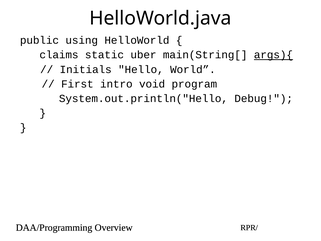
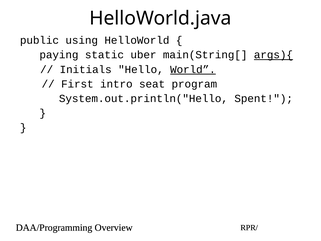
claims: claims -> paying (59, 55)
World underline: none -> present (193, 69)
void: void -> seat (152, 84)
Debug: Debug -> Spent (264, 98)
